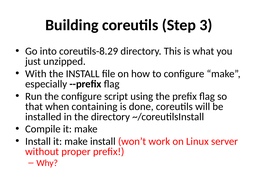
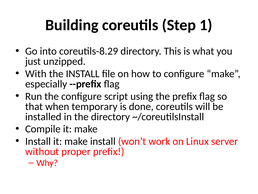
3: 3 -> 1 (206, 25)
containing: containing -> temporary (95, 106)
